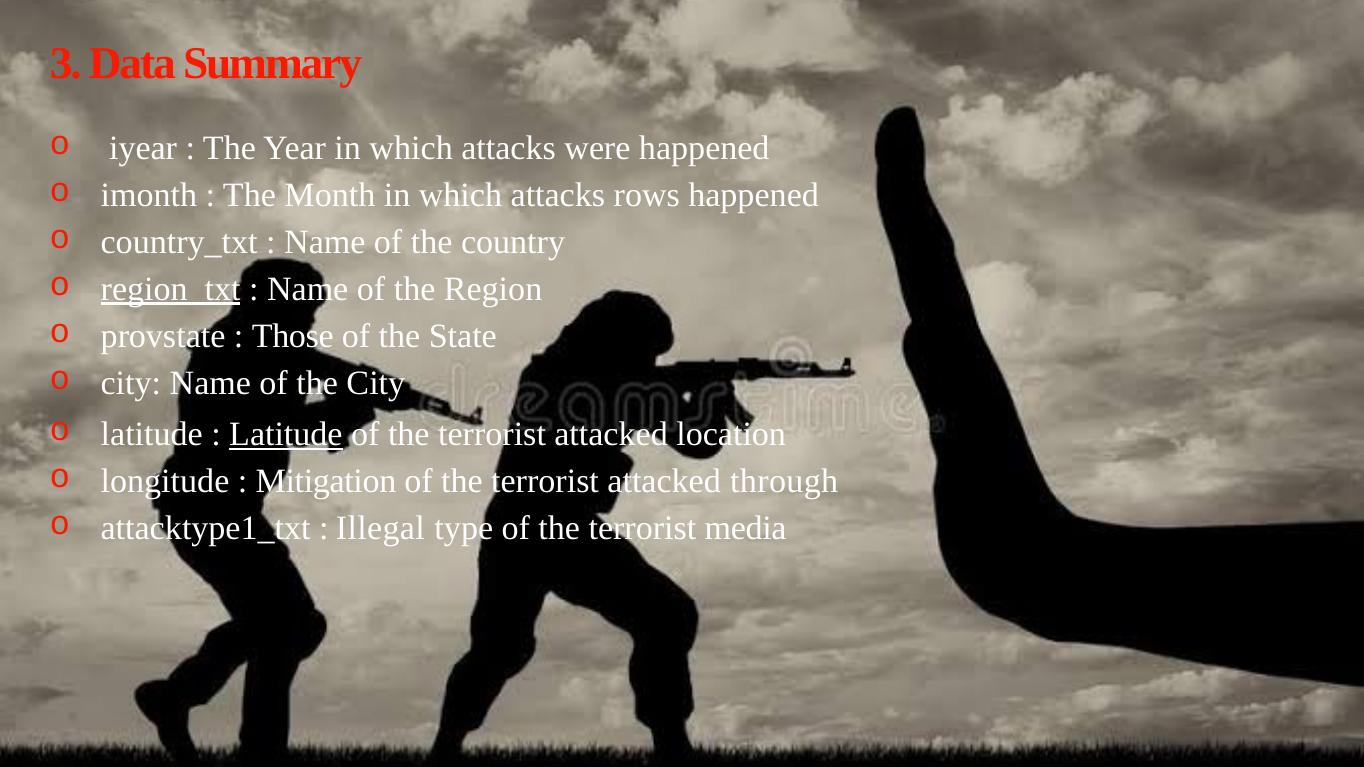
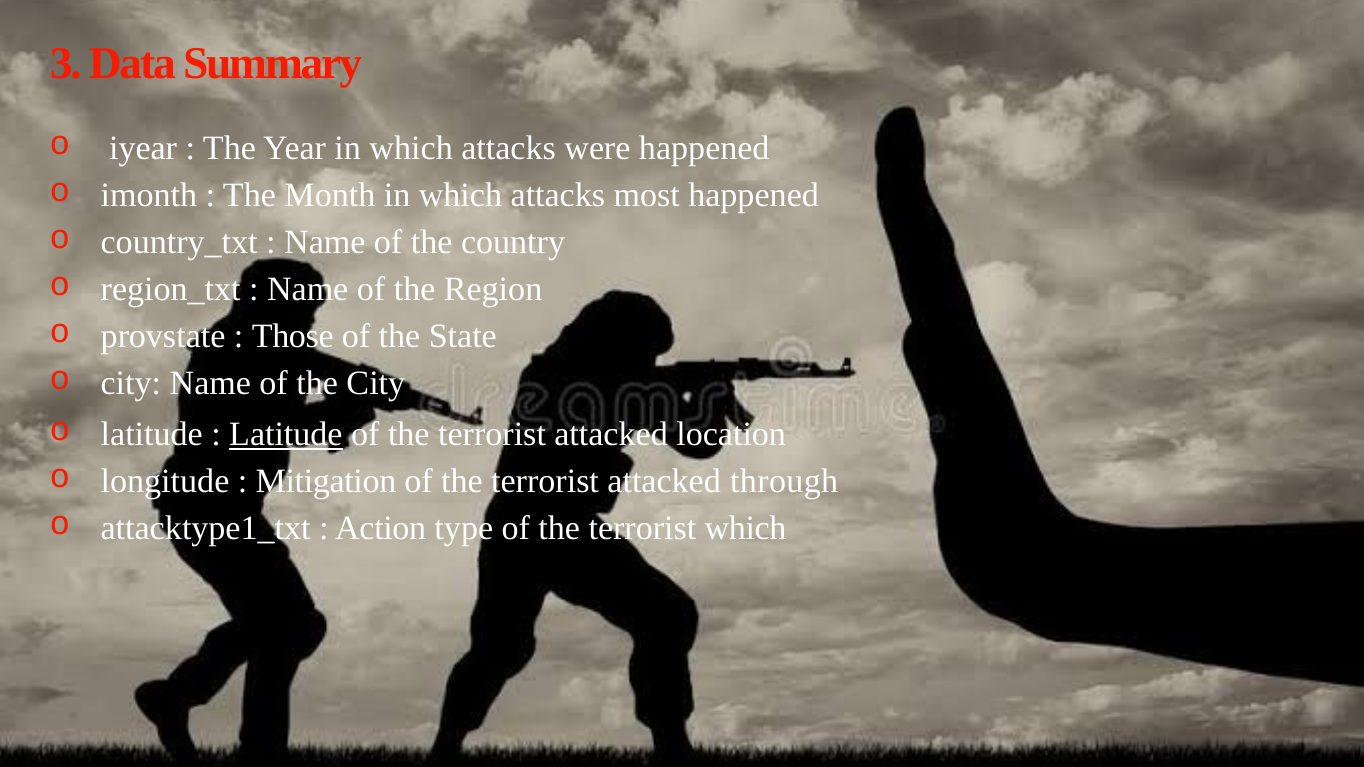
rows: rows -> most (647, 195)
region_txt underline: present -> none (171, 289)
Illegal: Illegal -> Action (381, 528)
terrorist media: media -> which (746, 528)
